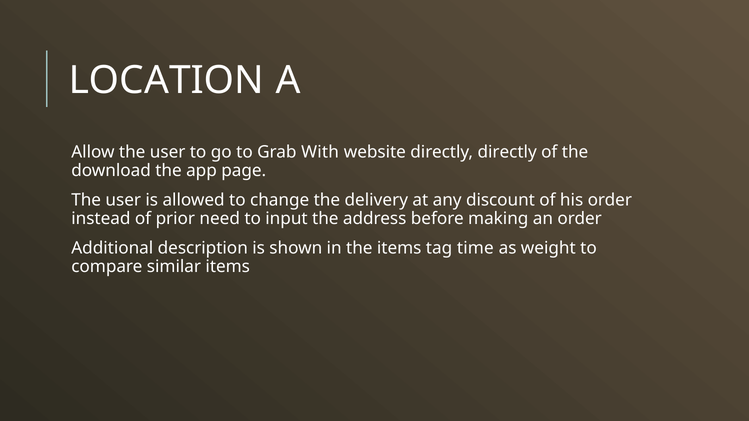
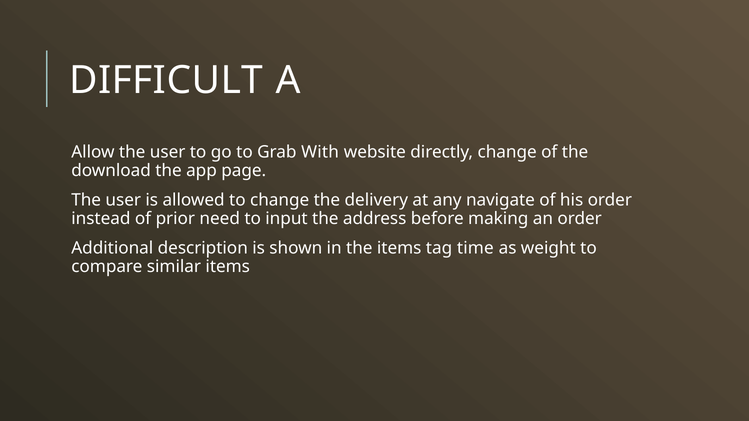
LOCATION: LOCATION -> DIFFICULT (166, 80)
directly directly: directly -> change (507, 152)
discount: discount -> navigate (500, 200)
